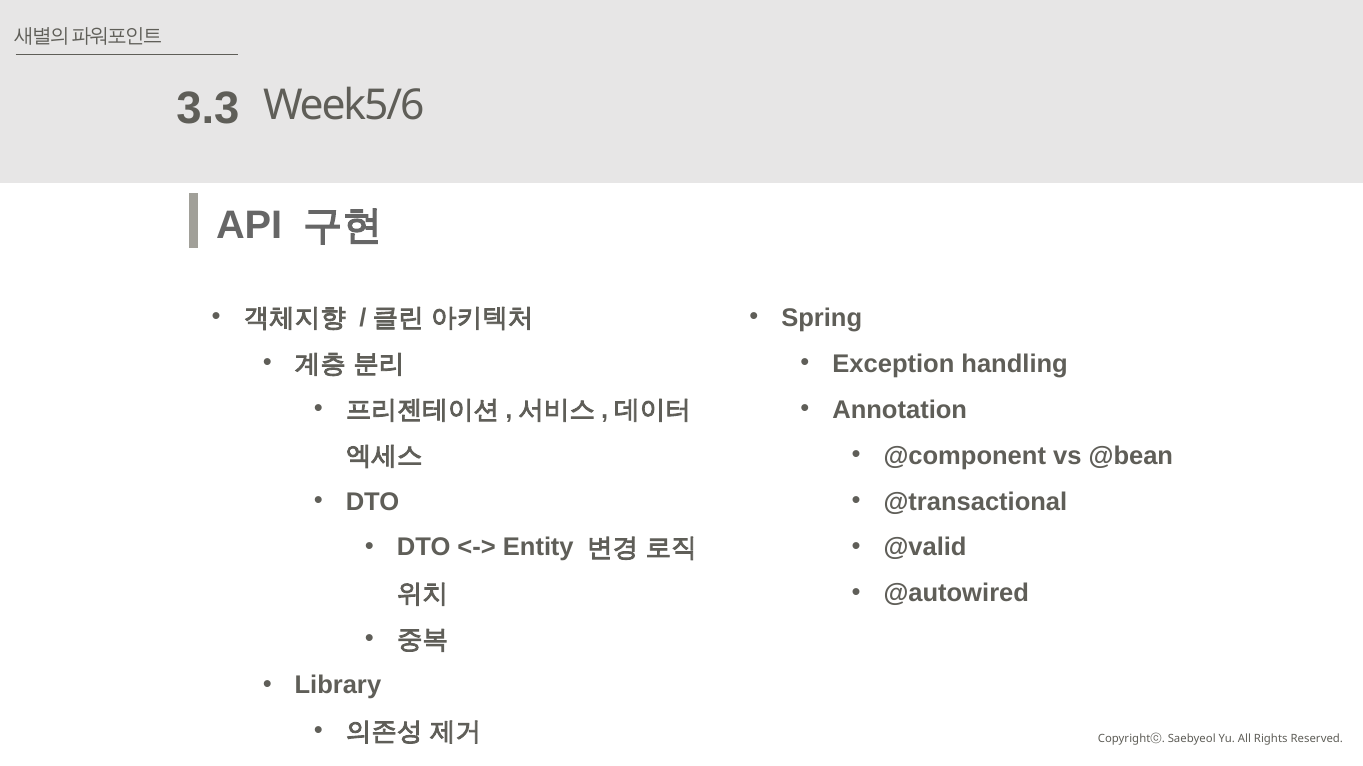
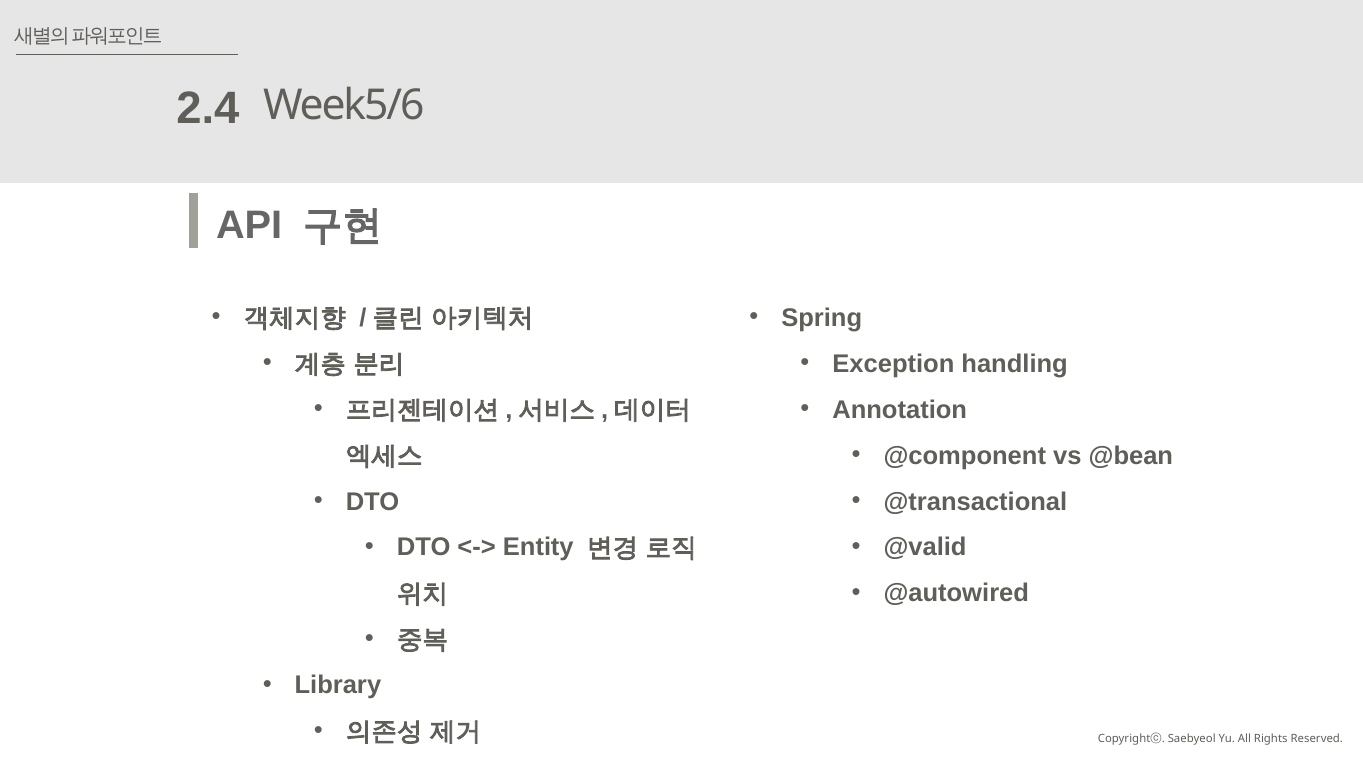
3.3: 3.3 -> 2.4 (208, 108)
